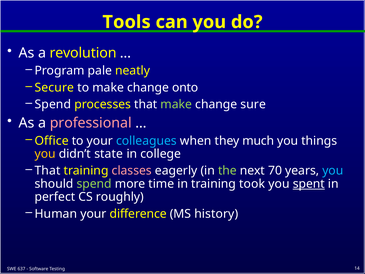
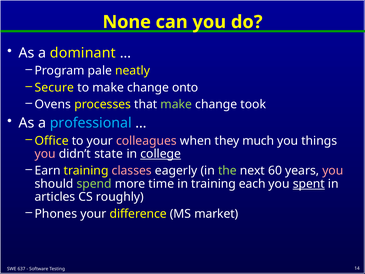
Tools: Tools -> None (127, 22)
revolution: revolution -> dominant (83, 53)
Spend: Spend -> Ovens (53, 104)
sure: sure -> took (253, 104)
professional colour: pink -> light blue (91, 123)
colleagues colour: light blue -> pink (146, 141)
you colour: yellow -> pink (45, 154)
college underline: none -> present (161, 154)
That: That -> Earn (48, 171)
70: 70 -> 60 (275, 171)
you colour: light blue -> pink (333, 171)
took: took -> each (252, 184)
perfect: perfect -> articles (55, 197)
Human: Human -> Phones (56, 214)
history: history -> market (216, 214)
